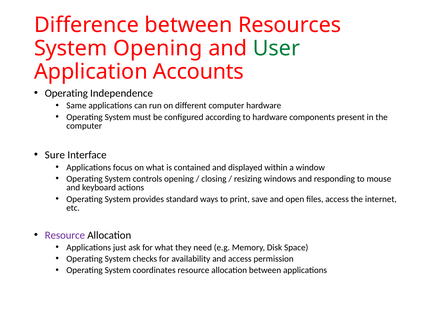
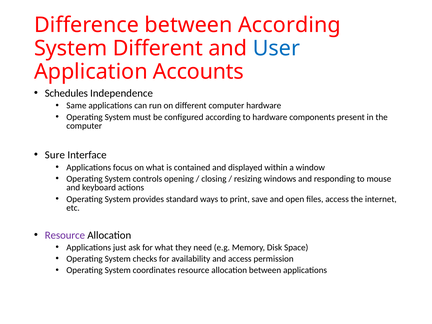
between Resources: Resources -> According (289, 25)
System Opening: Opening -> Different (158, 48)
User colour: green -> blue (276, 48)
Operating: Operating -> Schedules (66, 93)
